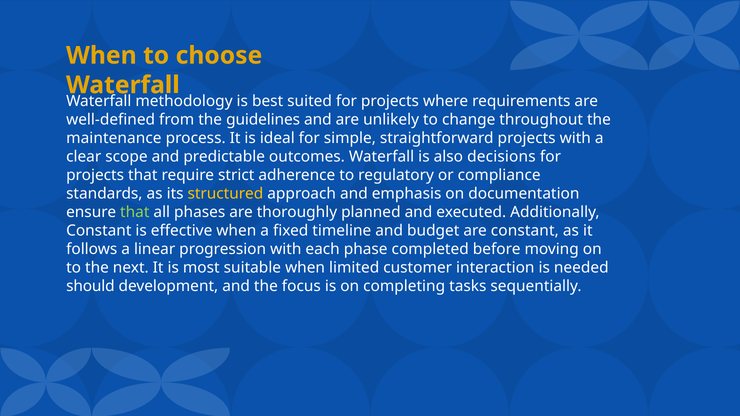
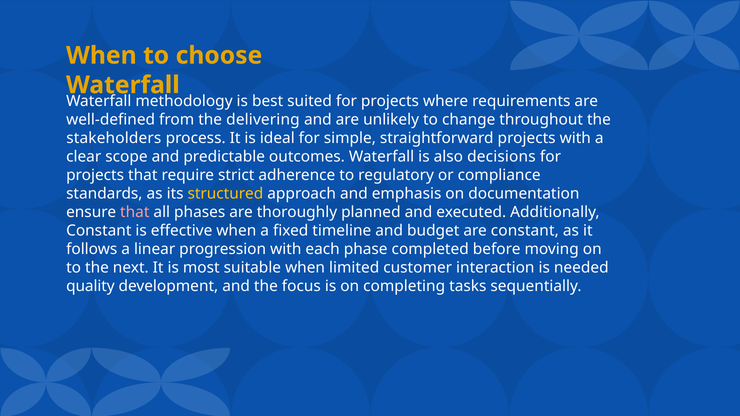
guidelines: guidelines -> delivering (263, 120)
maintenance: maintenance -> stakeholders (114, 138)
that colour: light green -> pink (135, 212)
should: should -> quality (90, 286)
